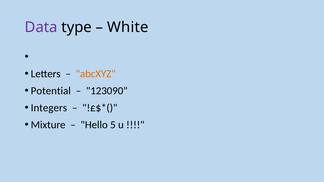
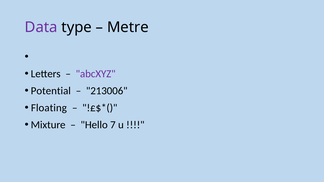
White: White -> Metre (128, 27)
abcXYZ colour: orange -> purple (96, 74)
123090: 123090 -> 213006 (107, 91)
Integers: Integers -> Floating (49, 108)
5: 5 -> 7 (113, 125)
